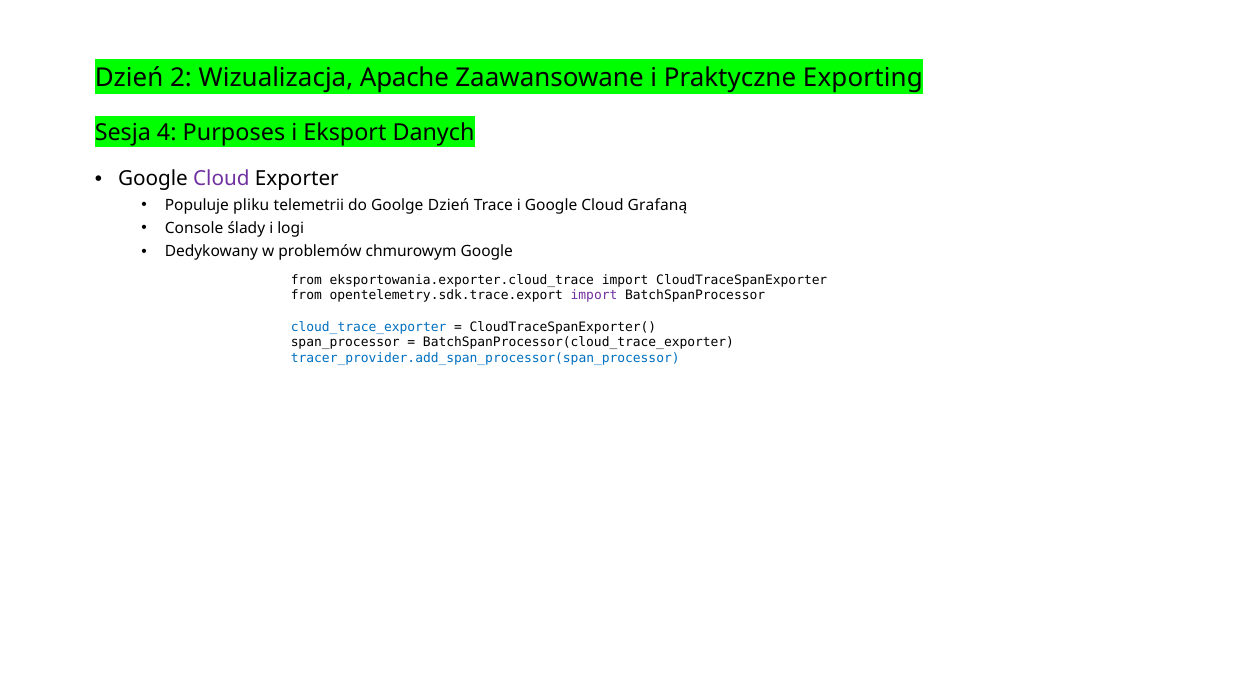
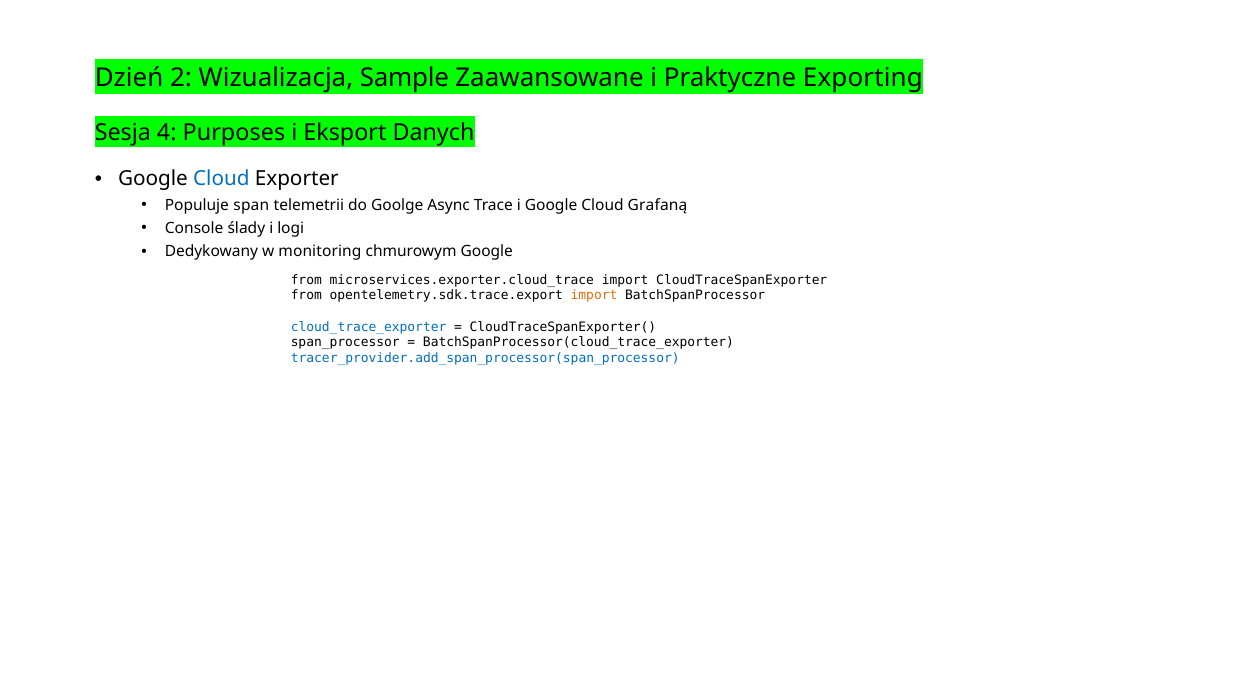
Apache: Apache -> Sample (404, 78)
Cloud colour: purple -> blue (221, 179)
pliku: pliku -> span (251, 205)
Goolge Dzień: Dzień -> Async (449, 205)
problemów: problemów -> monitoring (320, 252)
eksportowania.exporter.cloud_trace: eksportowania.exporter.cloud_trace -> microservices.exporter.cloud_trace (462, 280)
import colour: purple -> orange (594, 295)
